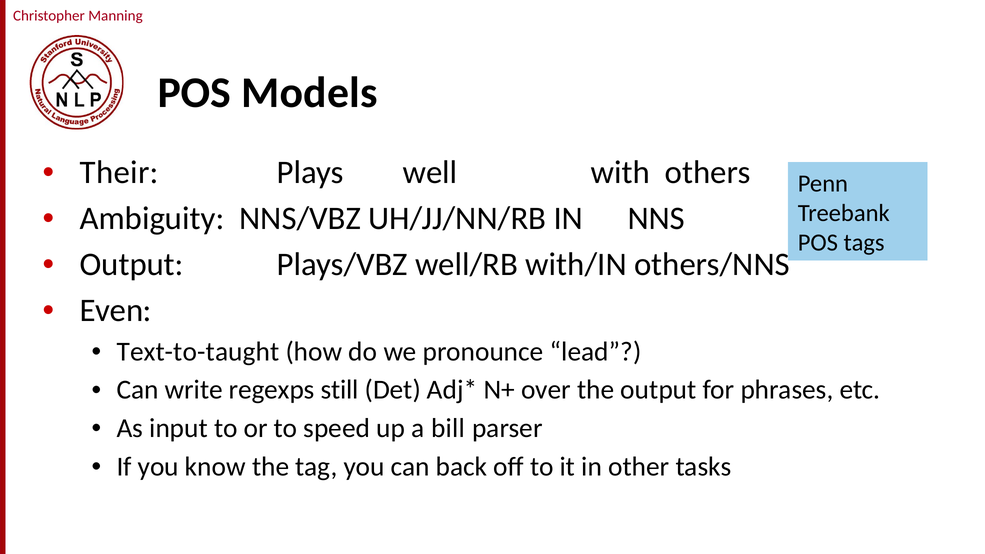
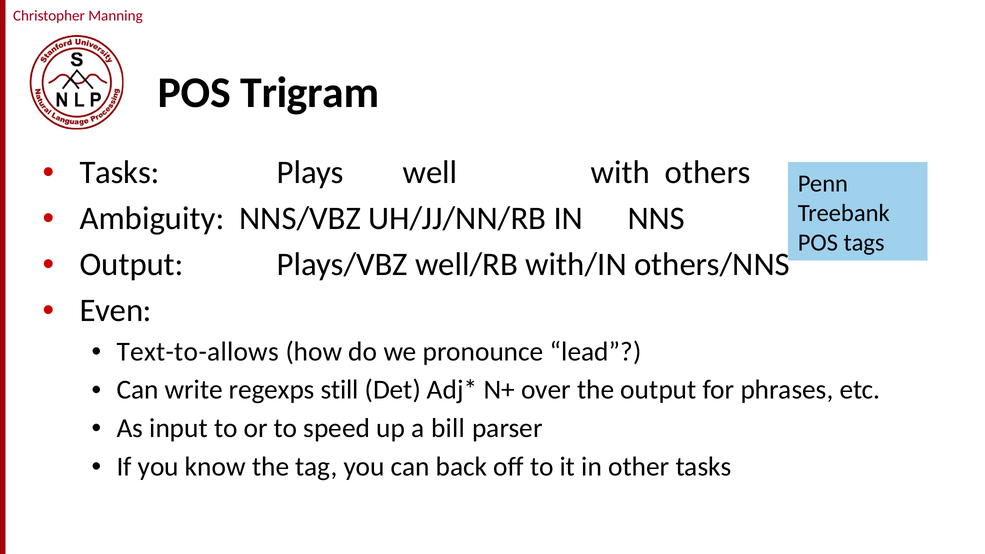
Models: Models -> Trigram (310, 93)
Their: Their -> Tasks (120, 173)
Text-to-taught: Text-to-taught -> Text-to-allows (198, 352)
